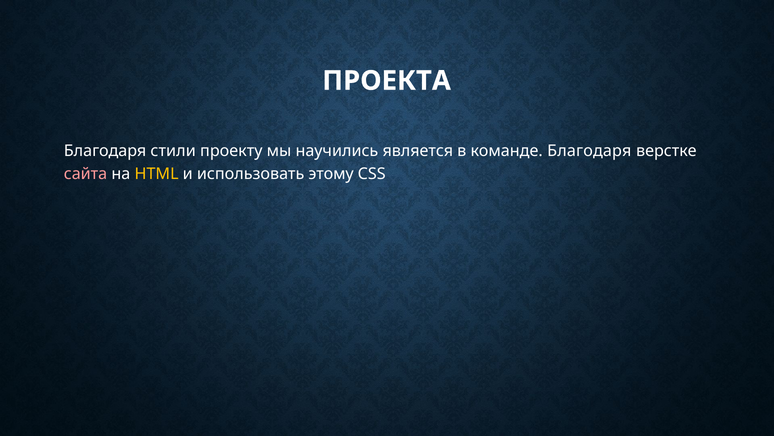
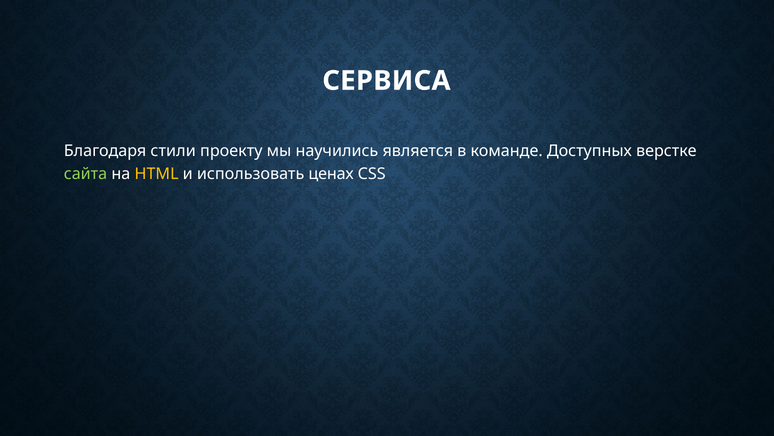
ПРОЕКТА: ПРОЕКТА -> СЕРВИСА (386, 81)
команде Благодаря: Благодаря -> Доступных (589, 151)
сайта colour: pink -> light green (86, 174)
этому: этому -> ценах (331, 174)
